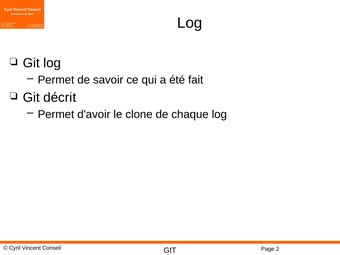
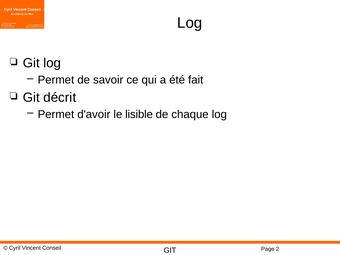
clone: clone -> lisible (139, 114)
